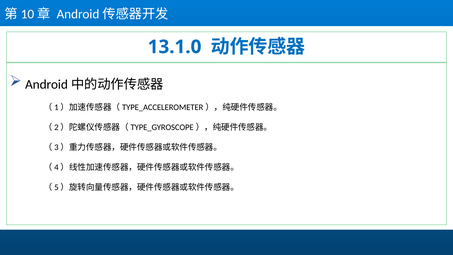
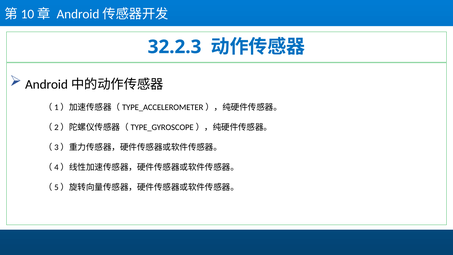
13.1.0: 13.1.0 -> 32.2.3 (175, 47)
